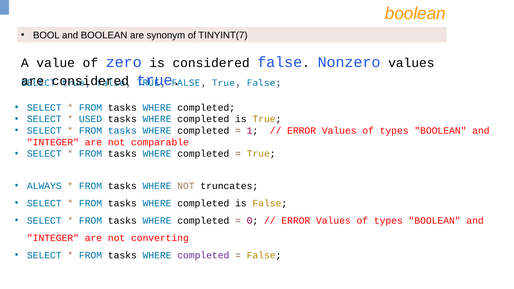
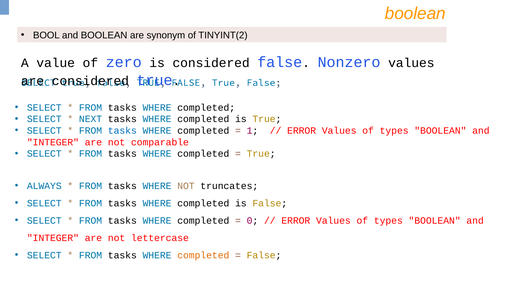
TINYINT(7: TINYINT(7 -> TINYINT(2 (223, 35)
USED: USED -> NEXT (91, 119)
converting: converting -> lettercase (160, 238)
completed colour: purple -> orange (203, 255)
